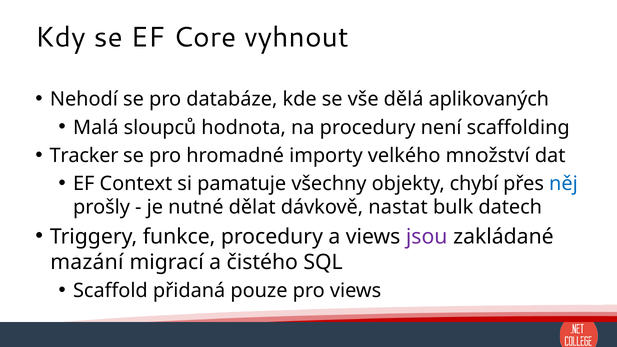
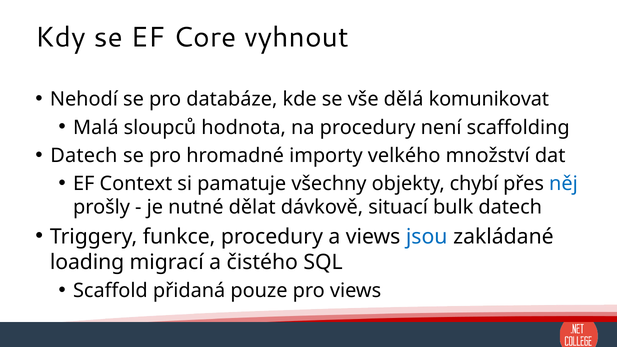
aplikovaných: aplikovaných -> komunikovat (489, 99)
Tracker: Tracker -> Datech (84, 155)
nastat: nastat -> situací (398, 207)
jsou colour: purple -> blue (427, 237)
mazání: mazání -> loading (87, 262)
